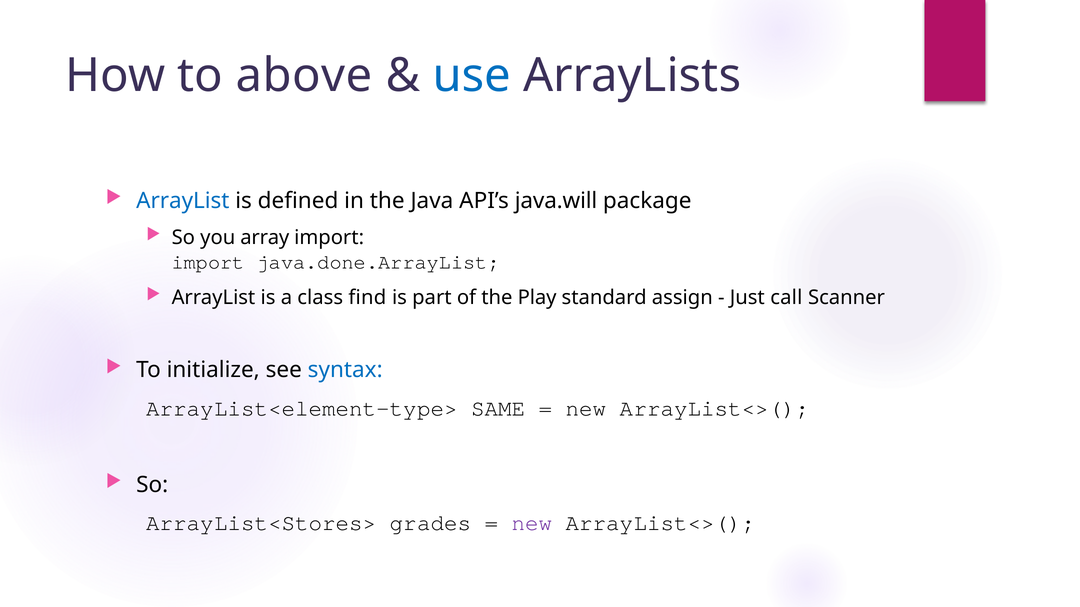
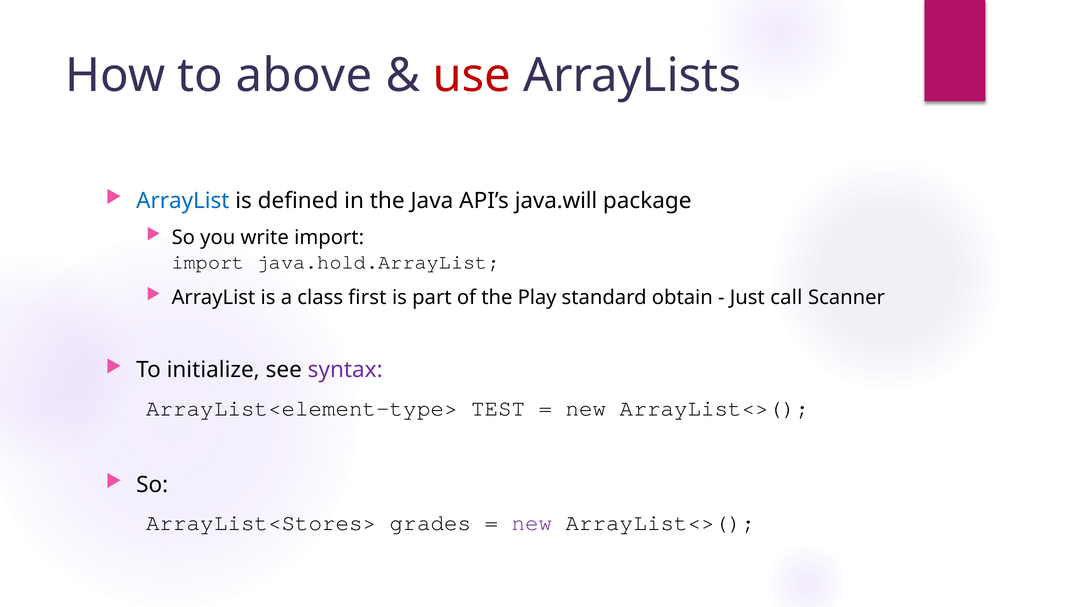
use colour: blue -> red (472, 76)
array: array -> write (265, 238)
java.done.ArrayList: java.done.ArrayList -> java.hold.ArrayList (378, 262)
find: find -> first (367, 298)
assign: assign -> obtain (682, 298)
syntax colour: blue -> purple (345, 370)
SAME: SAME -> TEST (498, 409)
